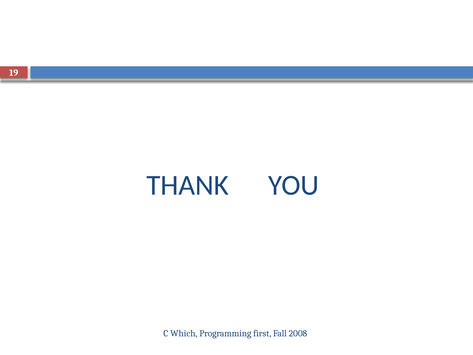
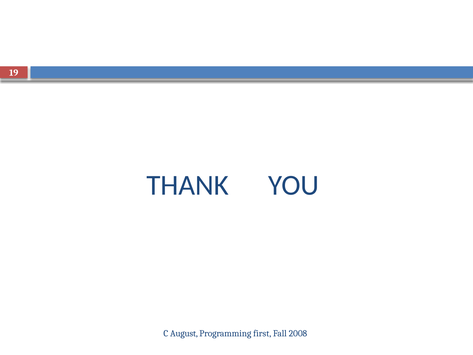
Which: Which -> August (184, 333)
